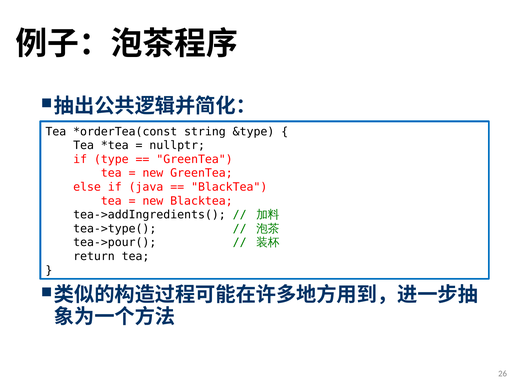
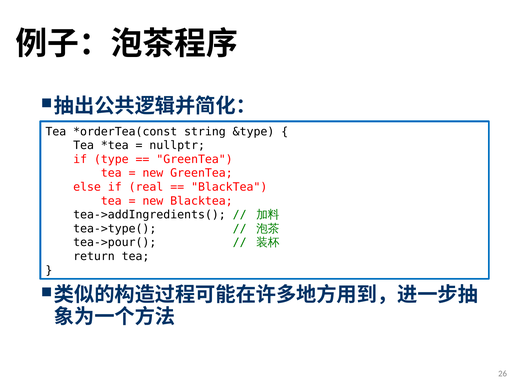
java: java -> real (146, 187)
